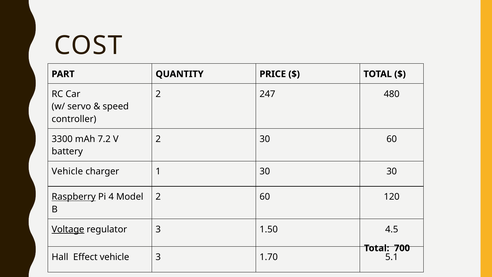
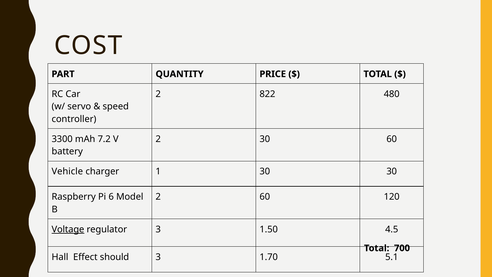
247: 247 -> 822 (267, 94)
Raspberry underline: present -> none (74, 197)
4: 4 -> 6 (111, 197)
Effect vehicle: vehicle -> should (114, 257)
